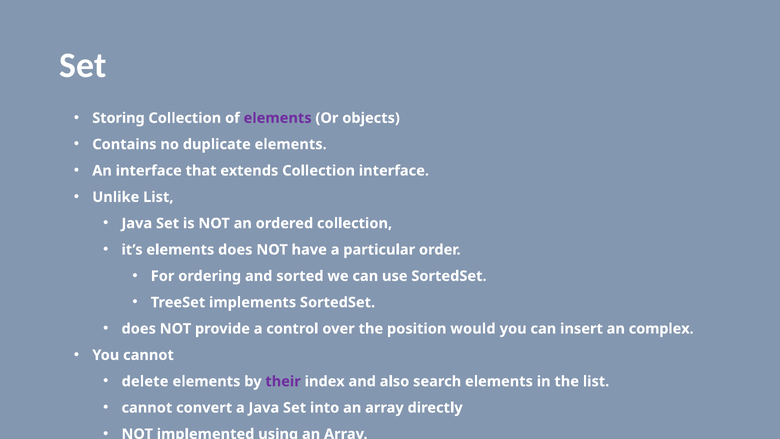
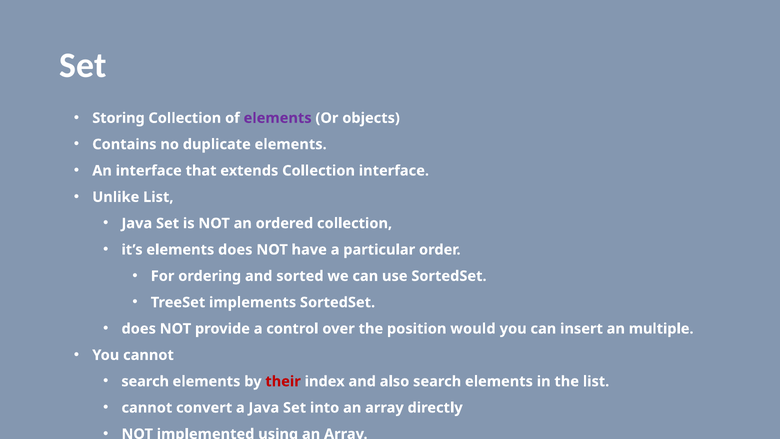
complex: complex -> multiple (661, 329)
delete: delete -> search (145, 381)
their colour: purple -> red (283, 381)
